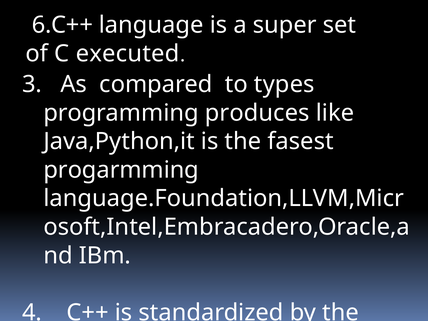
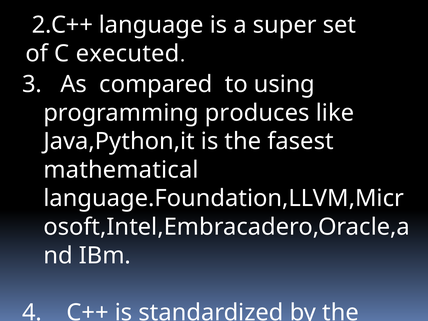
6.C++: 6.C++ -> 2.C++ (62, 25)
types: types -> using (284, 84)
progarmming: progarmming -> mathematical (121, 170)
